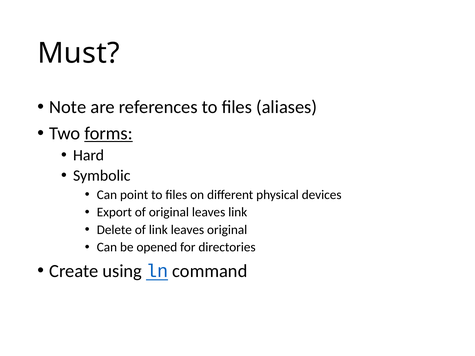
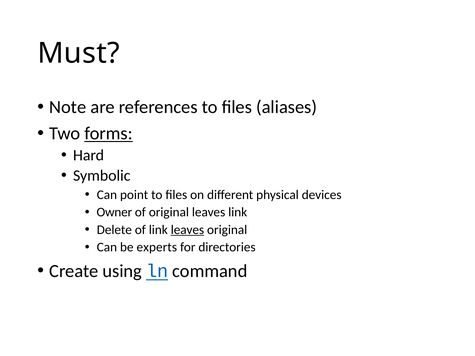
Export: Export -> Owner (114, 212)
leaves underline: none -> present (187, 230)
opened: opened -> experts (157, 247)
